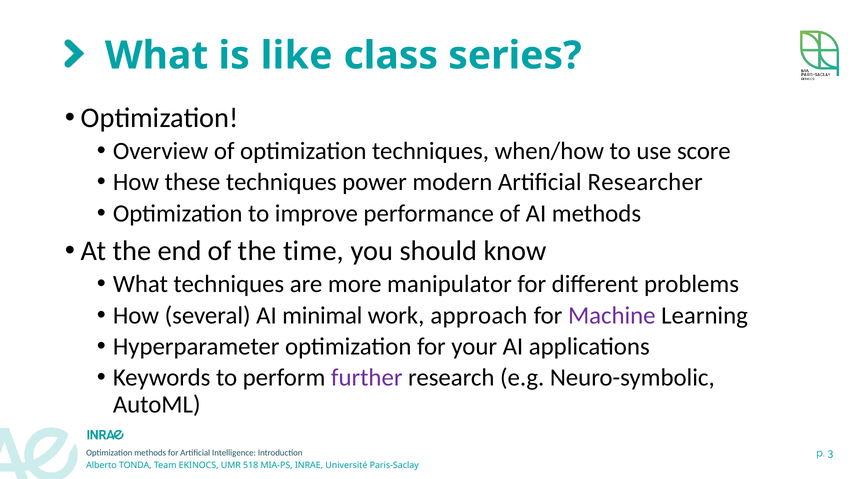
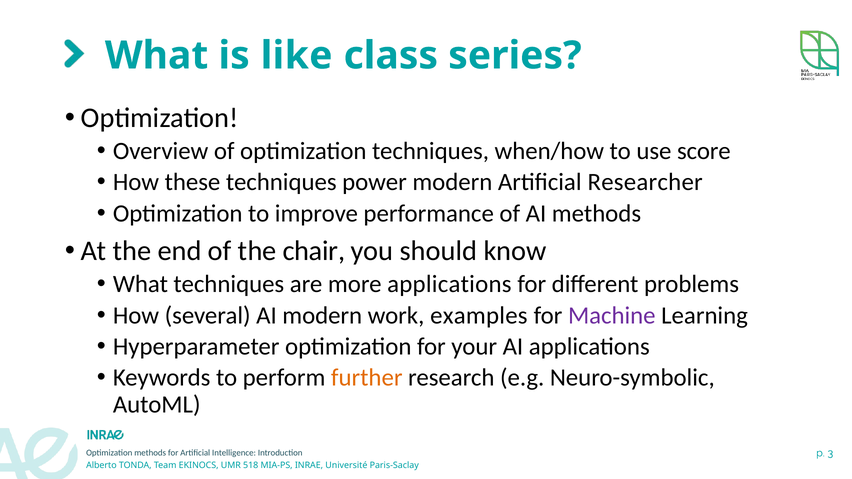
time: time -> chair (314, 251)
more manipulator: manipulator -> applications (449, 284)
AI minimal: minimal -> modern (322, 315)
approach: approach -> examples (479, 315)
further colour: purple -> orange (367, 378)
